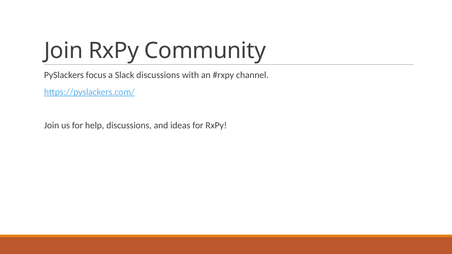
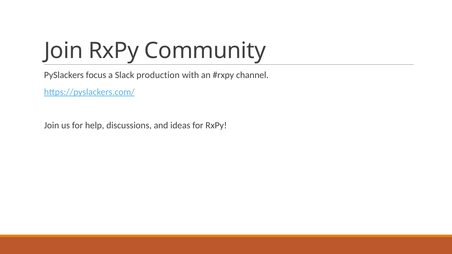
Slack discussions: discussions -> production (158, 75)
